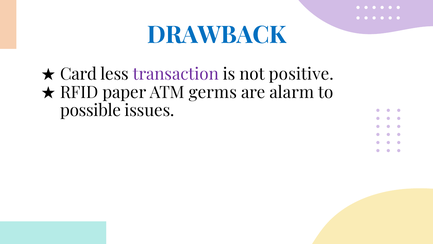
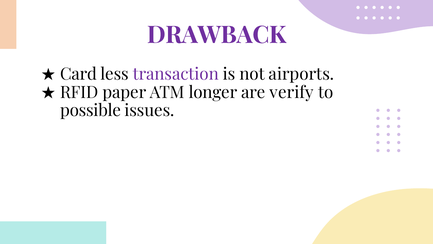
DRAWBACK colour: blue -> purple (217, 35)
positive: positive -> airports (301, 74)
germs: germs -> longer (213, 92)
alarm: alarm -> verify (292, 92)
